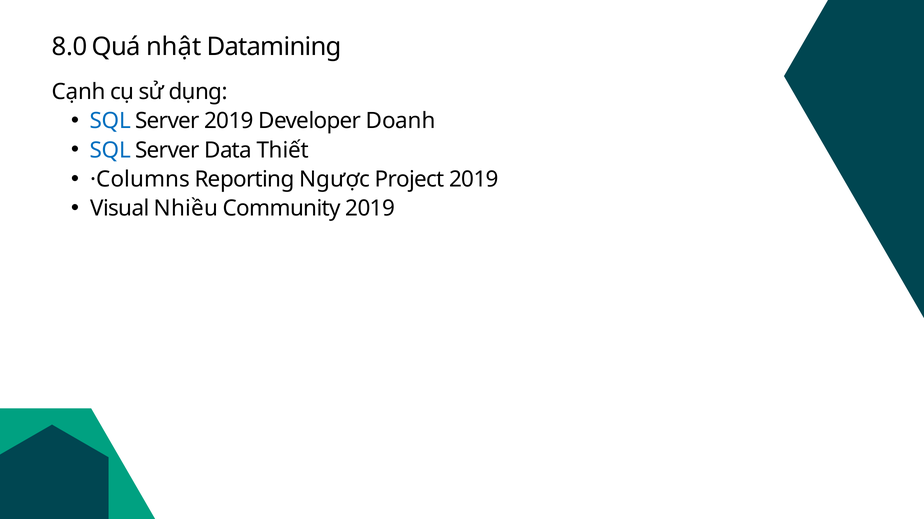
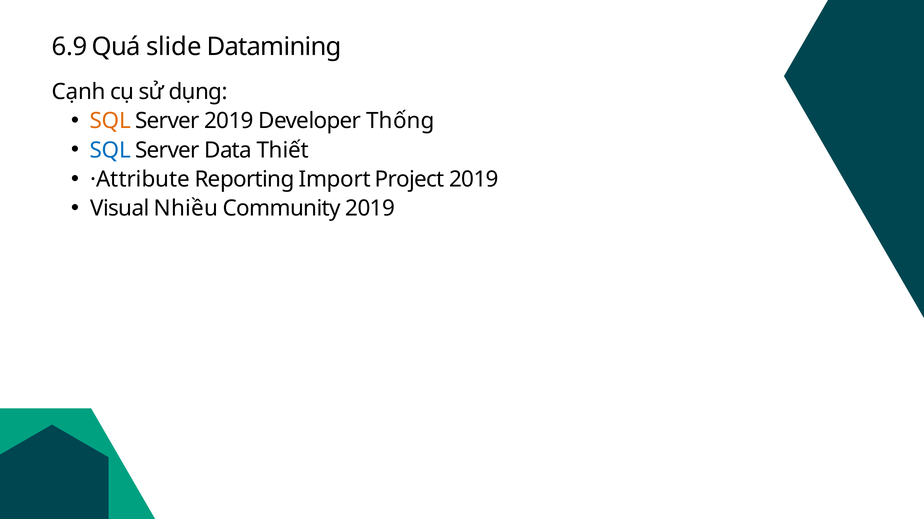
8.0: 8.0 -> 6.9 (69, 47)
nhật: nhật -> slide (174, 47)
SQL colour: blue -> orange (110, 121)
Doanh: Doanh -> Thống (401, 121)
·Columns: ·Columns -> ·Attribute (140, 180)
Ngược: Ngược -> Import (335, 180)
